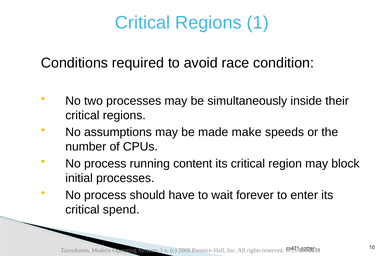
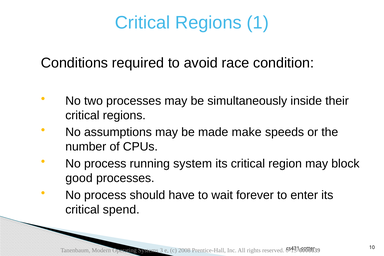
content: content -> system (193, 164)
initial: initial -> good (79, 178)
